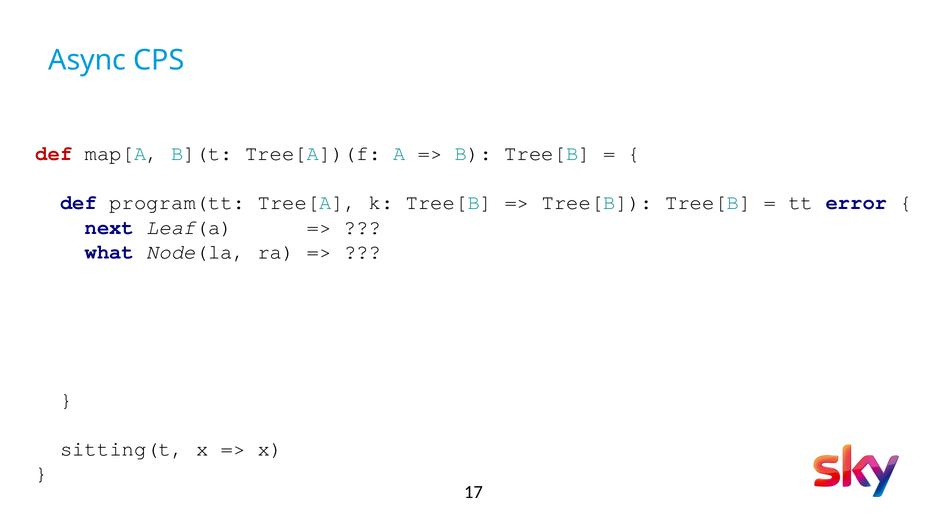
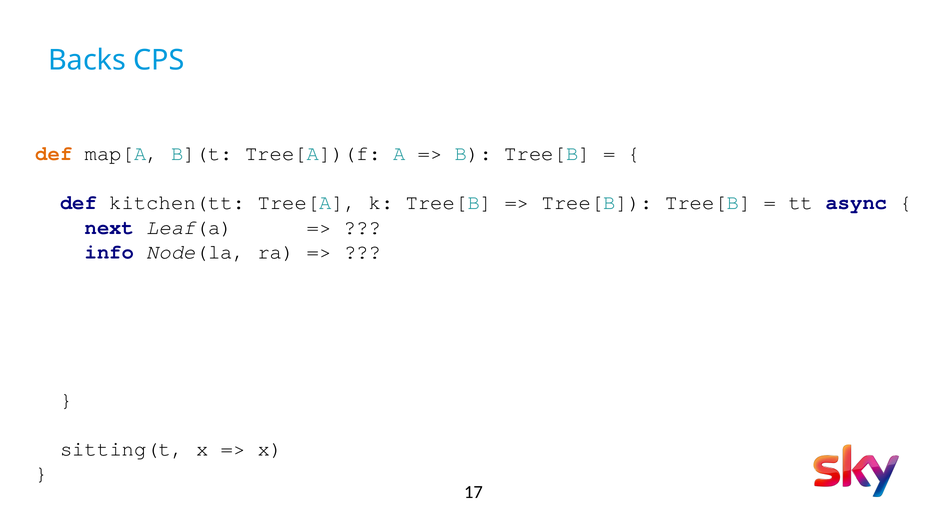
Async: Async -> Backs (87, 60)
def colour: red -> orange (54, 154)
program(tt: program(tt -> kitchen(tt (177, 203)
error: error -> async (856, 203)
what: what -> info (109, 252)
